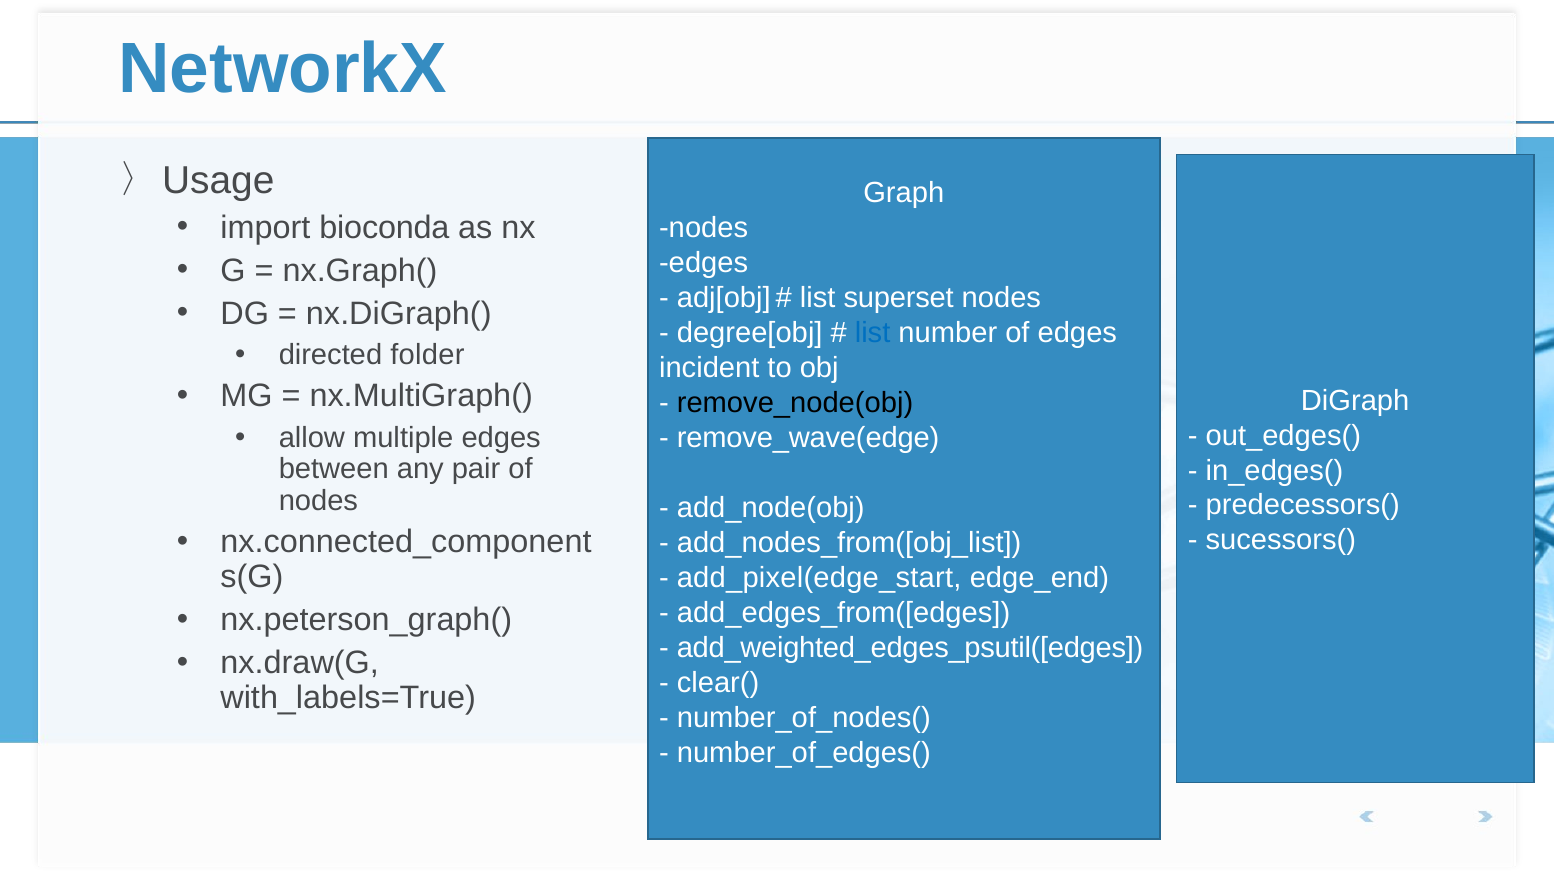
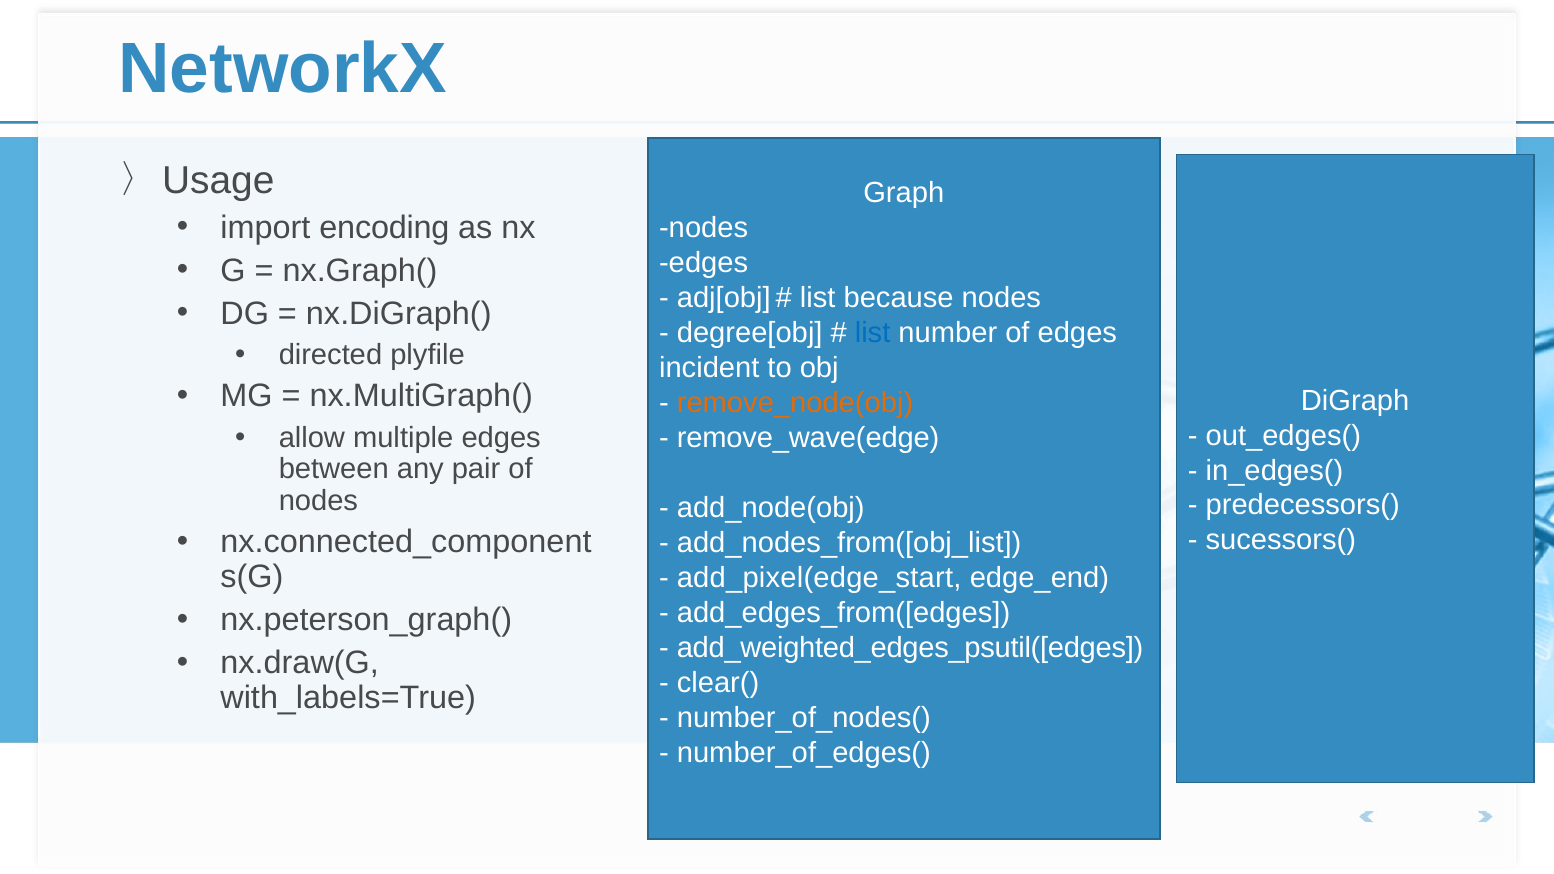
bioconda: bioconda -> encoding (384, 228)
superset: superset -> because (899, 298)
folder: folder -> plyfile (428, 355)
remove_node(obj colour: black -> orange (795, 403)
